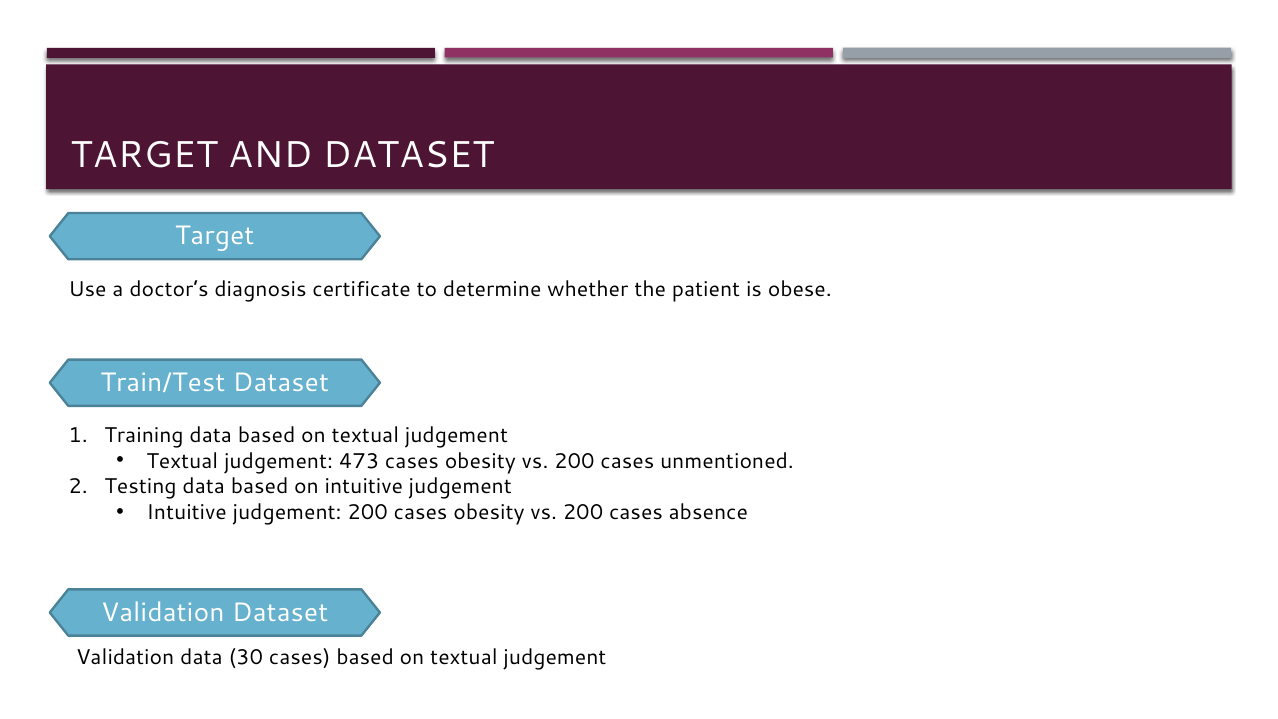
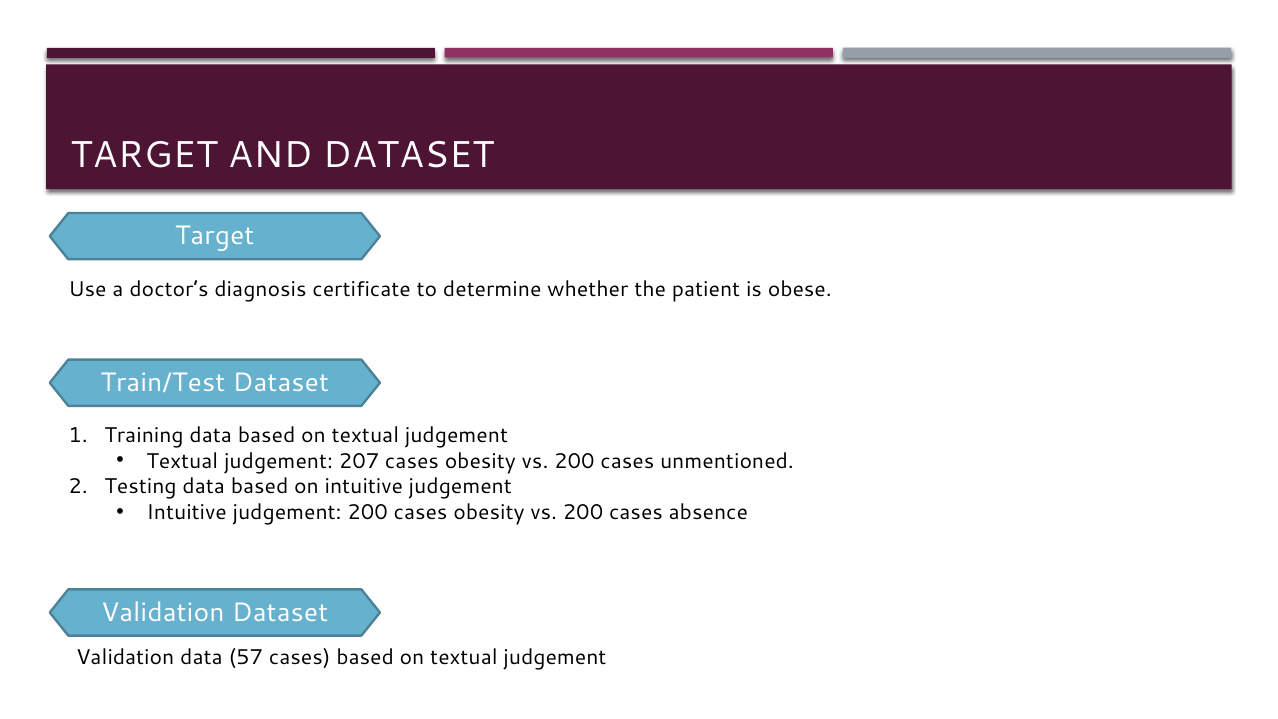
473: 473 -> 207 (359, 461)
30: 30 -> 57 (246, 657)
